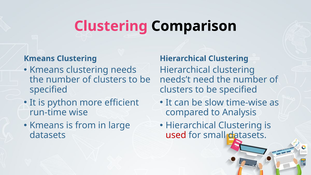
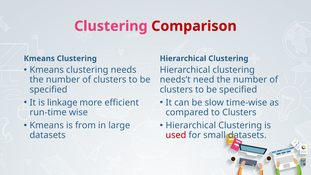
Comparison colour: black -> red (194, 26)
python: python -> linkage (62, 103)
to Analysis: Analysis -> Clusters (239, 112)
